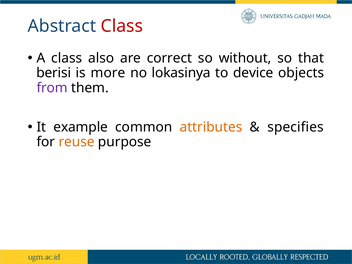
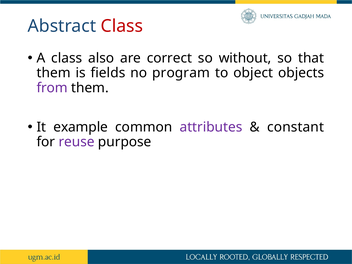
berisi: berisi -> them (54, 73)
more: more -> fields (108, 73)
lokasinya: lokasinya -> program (181, 73)
device: device -> object (253, 73)
attributes colour: orange -> purple (211, 127)
specifies: specifies -> constant (296, 127)
reuse colour: orange -> purple (77, 142)
